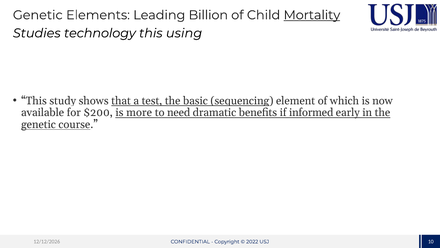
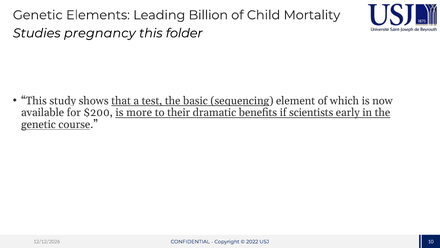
Mortality underline: present -> none (312, 15)
technology: technology -> pregnancy (100, 33)
using: using -> folder (184, 33)
need: need -> their (179, 112)
informed: informed -> scientists (311, 112)
